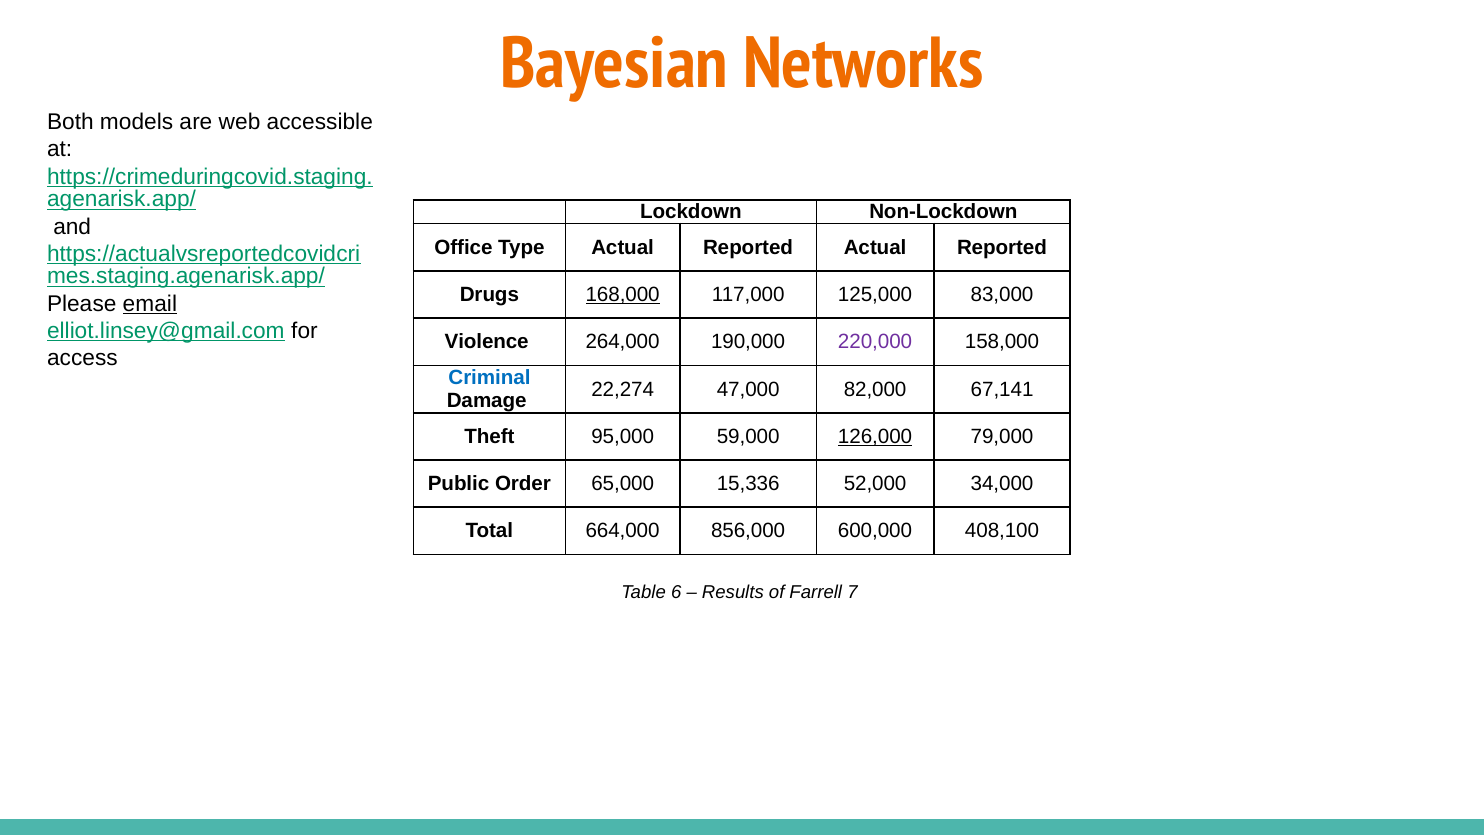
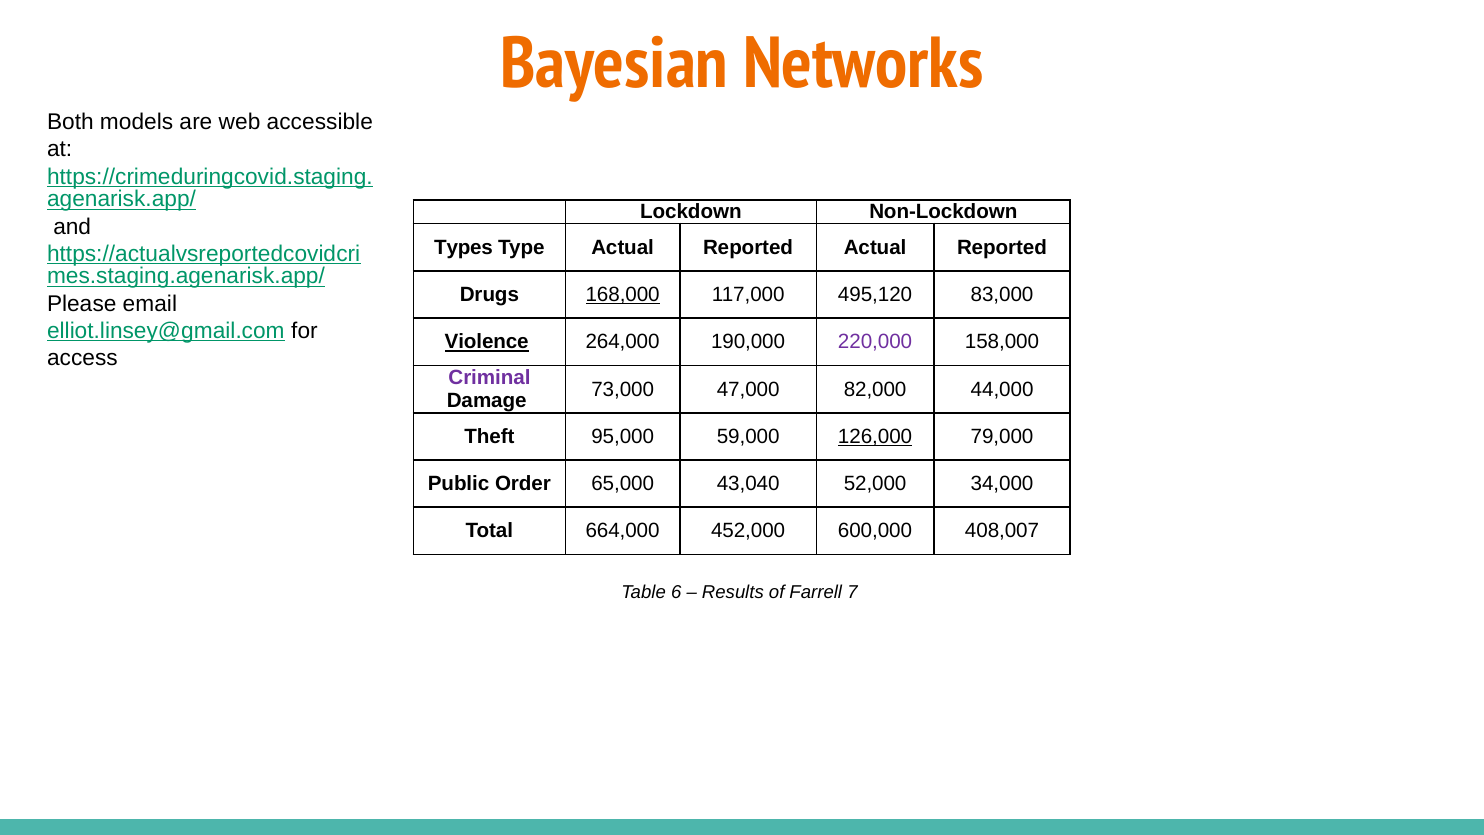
Office: Office -> Types (464, 247)
125,000: 125,000 -> 495,120 (875, 295)
email underline: present -> none (150, 304)
Violence underline: none -> present (487, 342)
Criminal colour: blue -> purple (489, 378)
22,274: 22,274 -> 73,000 (623, 389)
67,141: 67,141 -> 44,000 (1002, 389)
15,336: 15,336 -> 43,040 (748, 484)
856,000: 856,000 -> 452,000 (748, 531)
408,100: 408,100 -> 408,007 (1002, 531)
